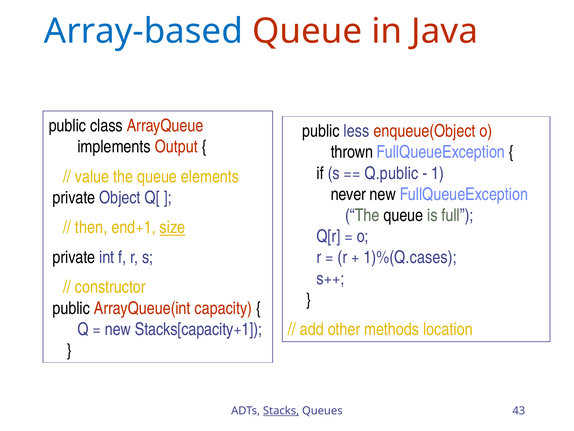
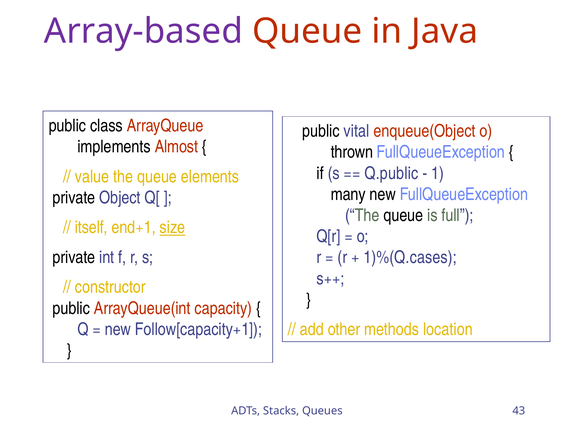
Array-based colour: blue -> purple (143, 31)
less: less -> vital (357, 131)
Output: Output -> Almost (176, 147)
never: never -> many (348, 194)
then: then -> itself (91, 227)
Stacks[capacity+1: Stacks[capacity+1 -> Follow[capacity+1 (198, 329)
Stacks underline: present -> none (281, 410)
